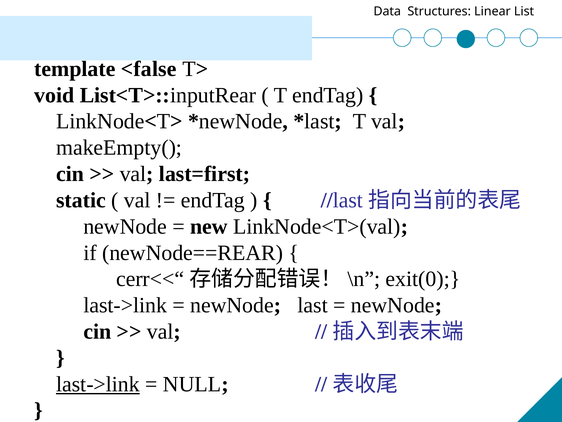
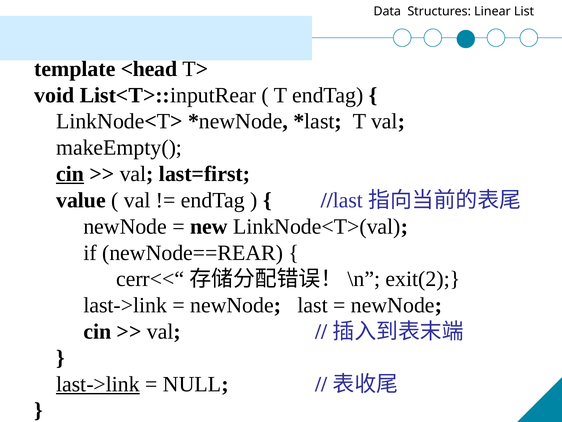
<false: <false -> <head (149, 69)
cin underline: none -> present (70, 174)
static: static -> value (81, 200)
exit(0: exit(0 -> exit(2 (423, 279)
